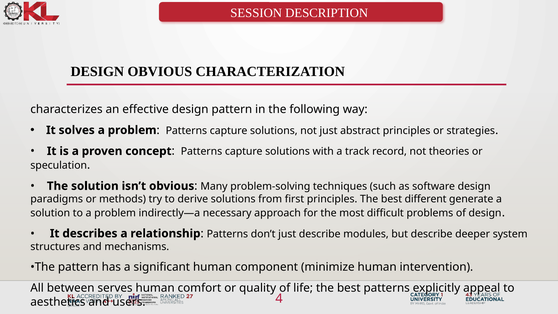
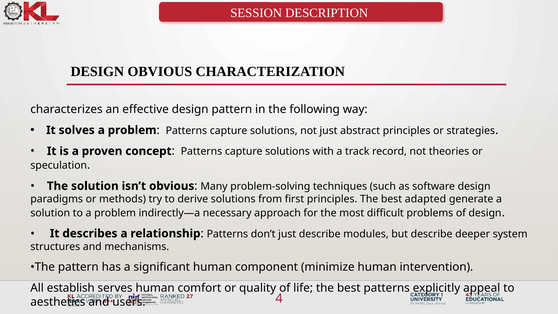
different: different -> adapted (425, 199)
between: between -> establish (71, 288)
